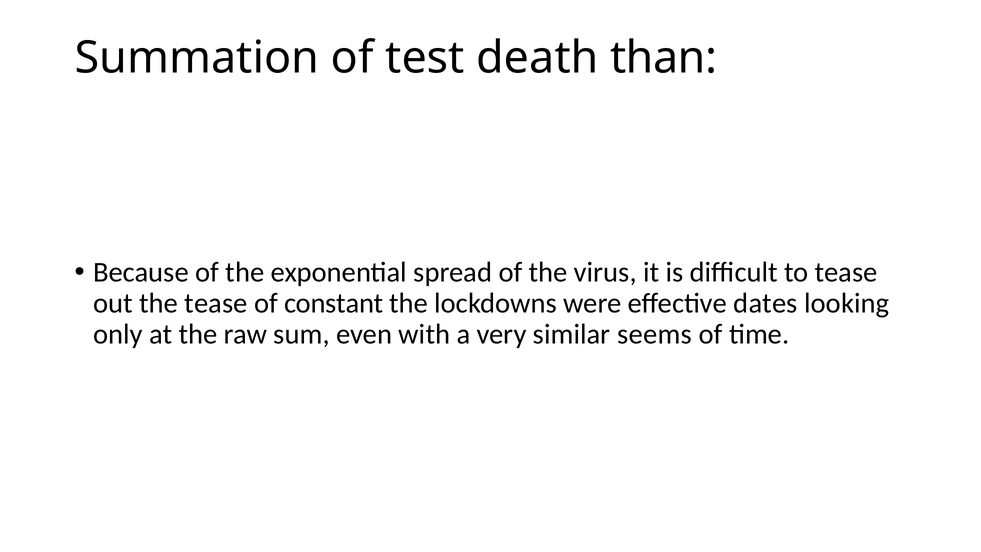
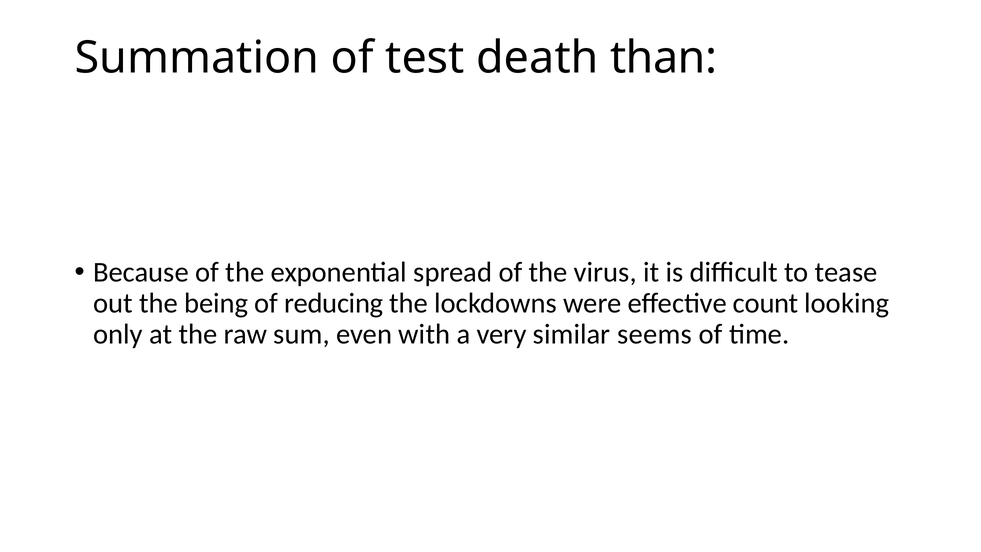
the tease: tease -> being (216, 303)
constant: constant -> reducing (334, 303)
dates: dates -> count (766, 303)
